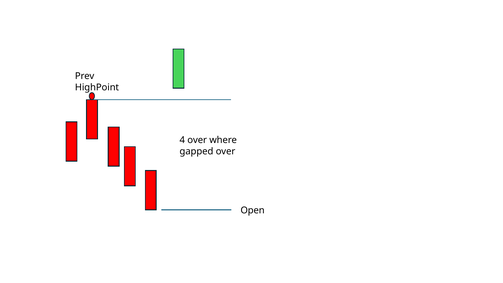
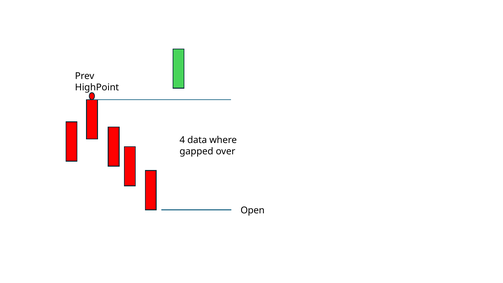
4 over: over -> data (197, 140)
